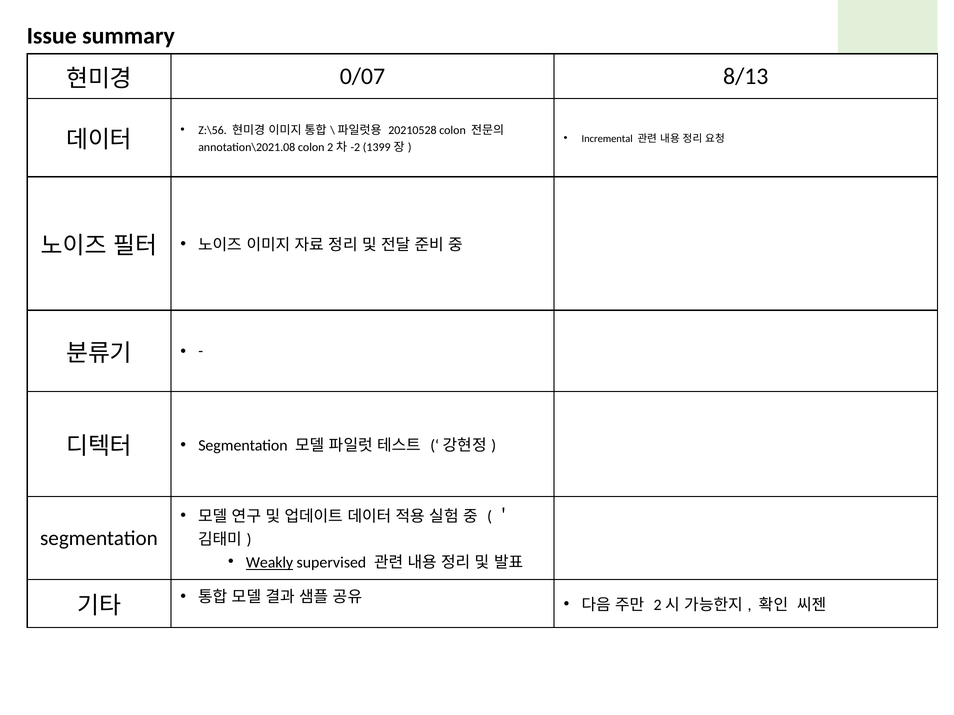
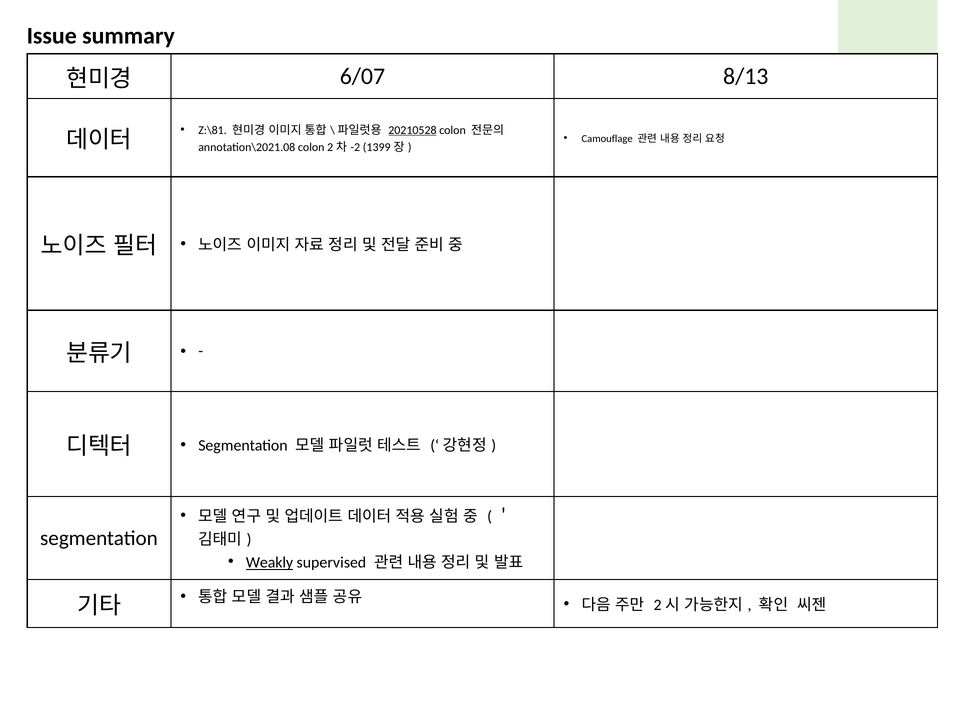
0/07: 0/07 -> 6/07 (362, 76)
Z:\56: Z:\56 -> Z:\81 (212, 130)
20210528 underline: none -> present (412, 130)
Incremental: Incremental -> Camouflage (607, 139)
